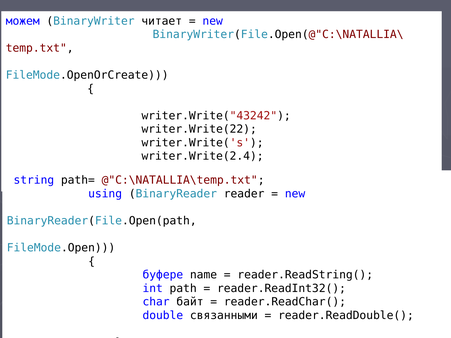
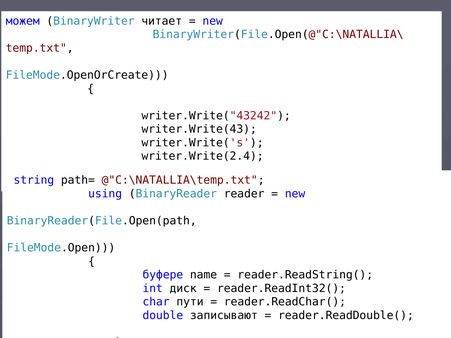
writer.Write(22: writer.Write(22 -> writer.Write(43 (199, 129)
path: path -> диск (183, 289)
байт: байт -> пути (190, 302)
связанными: связанными -> записывают (224, 316)
